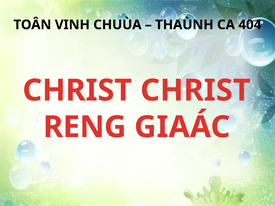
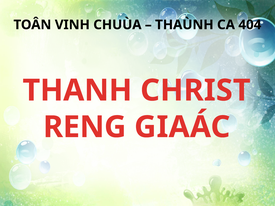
CHRIST: CHRIST -> THANH (77, 91)
